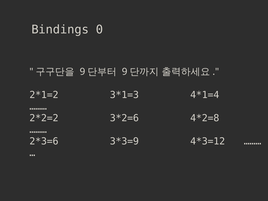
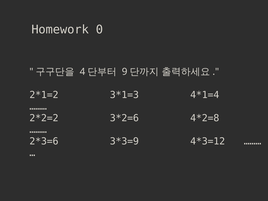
Bindings: Bindings -> Homework (60, 30)
9: 9 -> 4 (82, 72)
